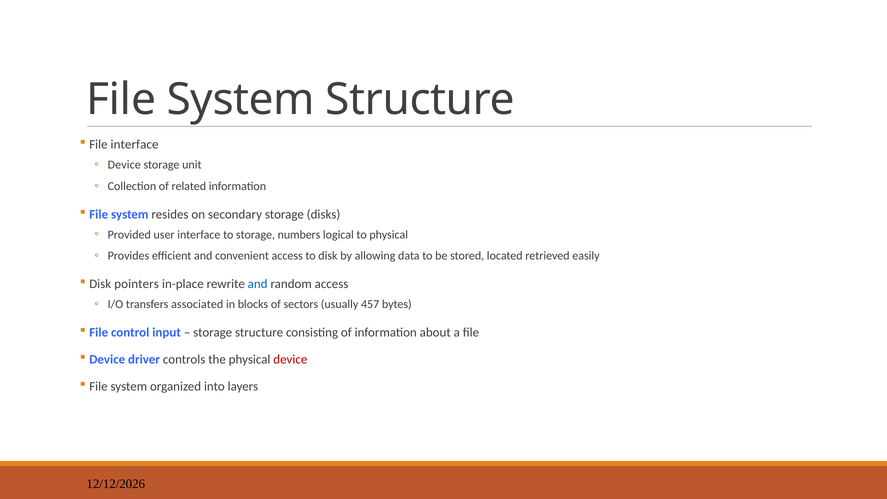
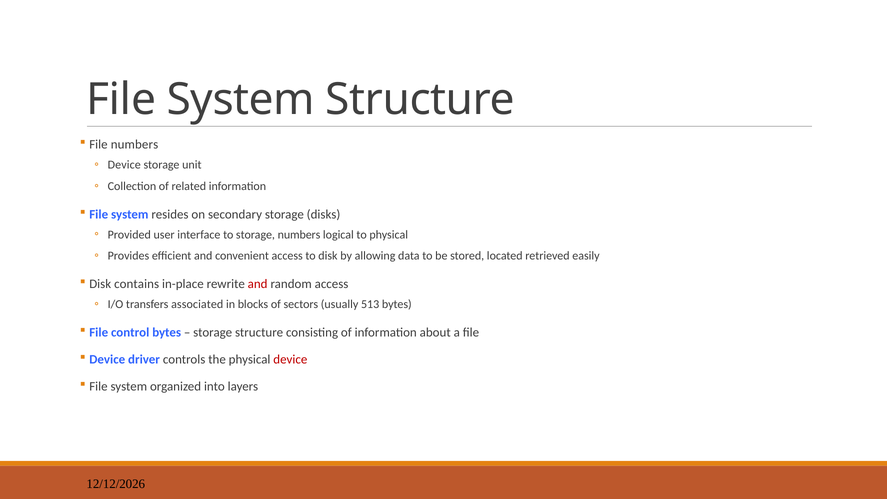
File interface: interface -> numbers (135, 144)
pointers: pointers -> contains (137, 284)
and colour: blue -> red (258, 284)
457: 457 -> 513 (370, 304)
control input: input -> bytes (167, 332)
